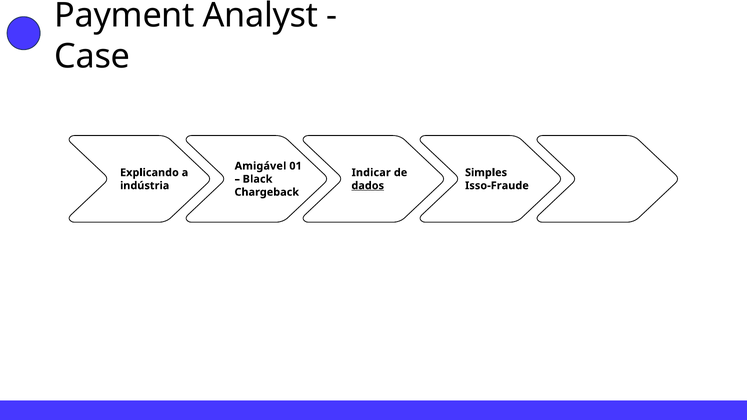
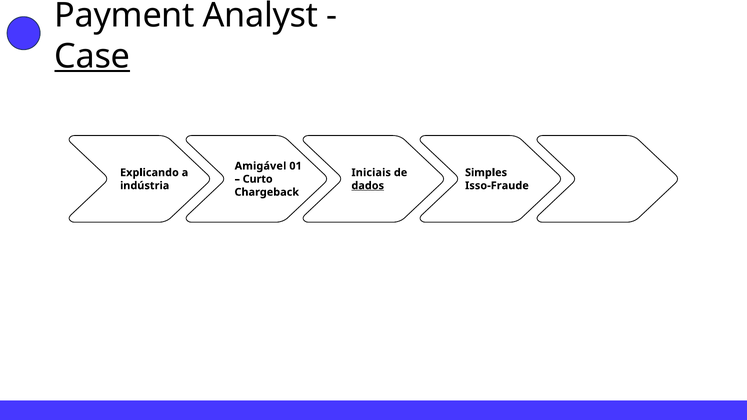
Case underline: none -> present (92, 57)
Indicar: Indicar -> Iniciais (371, 173)
Black: Black -> Curto (258, 179)
